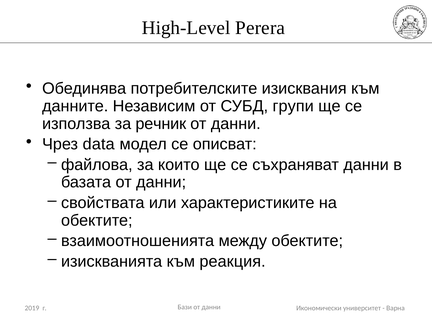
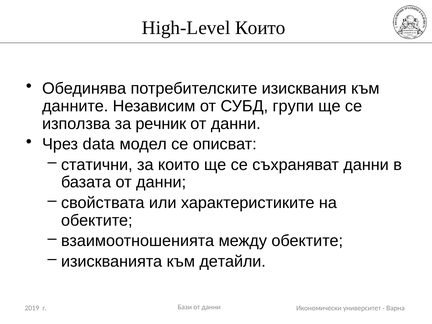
High-Level Perera: Perera -> Които (260, 28)
файлова: файлова -> статични (97, 165)
реакция: реакция -> детайли (233, 261)
